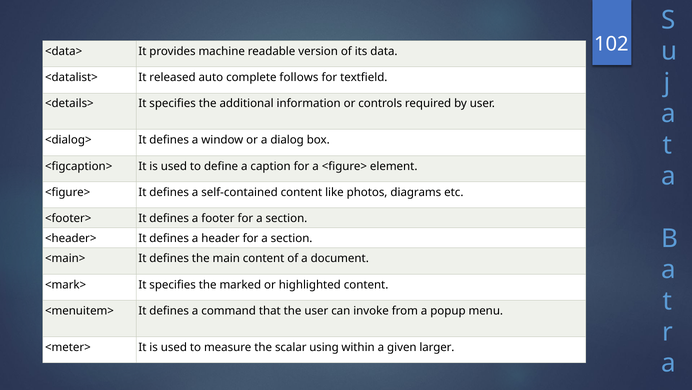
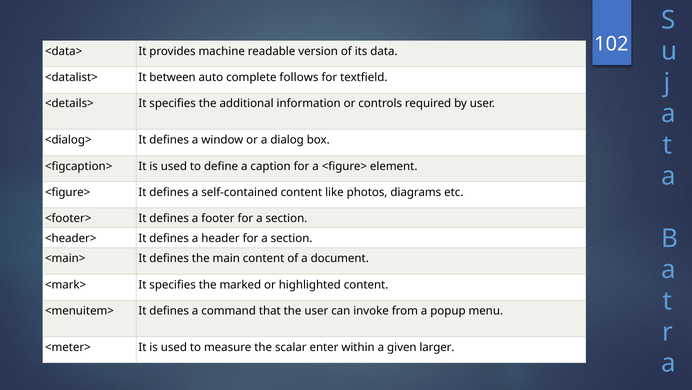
released: released -> between (173, 77)
using: using -> enter (324, 347)
